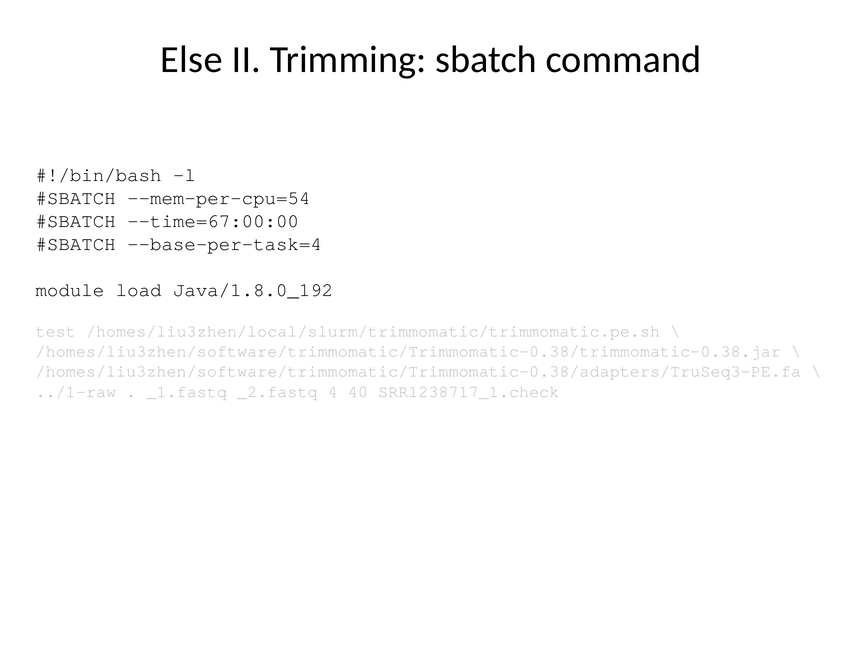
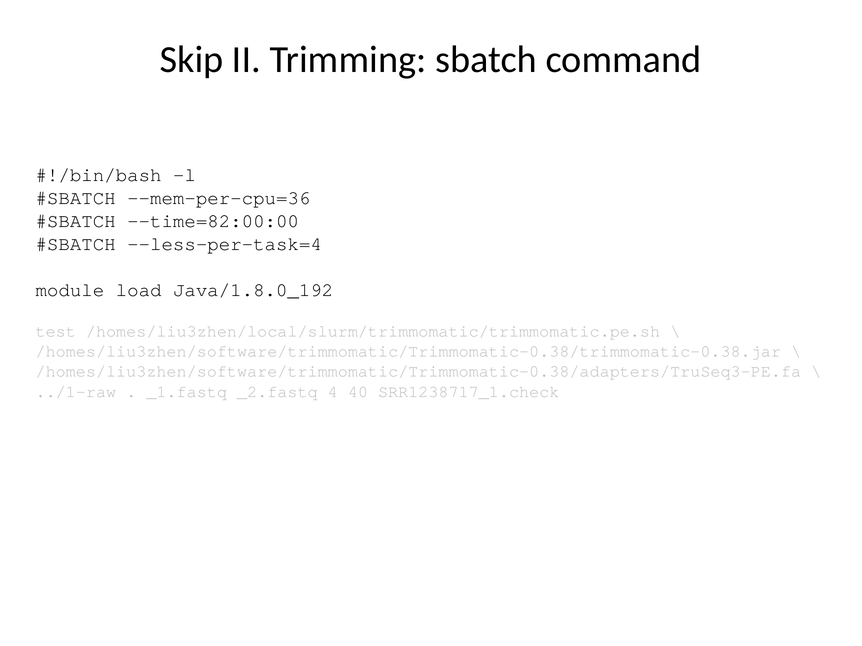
Else: Else -> Skip (192, 60)
--mem-per-cpu=54: --mem-per-cpu=54 -> --mem-per-cpu=36 (219, 198)
--time=67:00:00: --time=67:00:00 -> --time=82:00:00 (213, 221)
--base-per-task=4: --base-per-task=4 -> --less-per-task=4 (225, 244)
